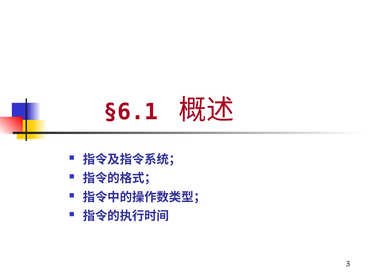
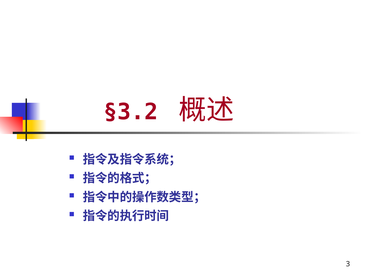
§6.1: §6.1 -> §3.2 (131, 112)
